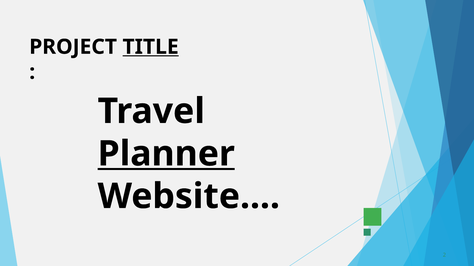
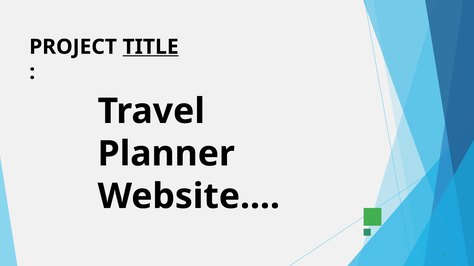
Planner underline: present -> none (166, 154)
